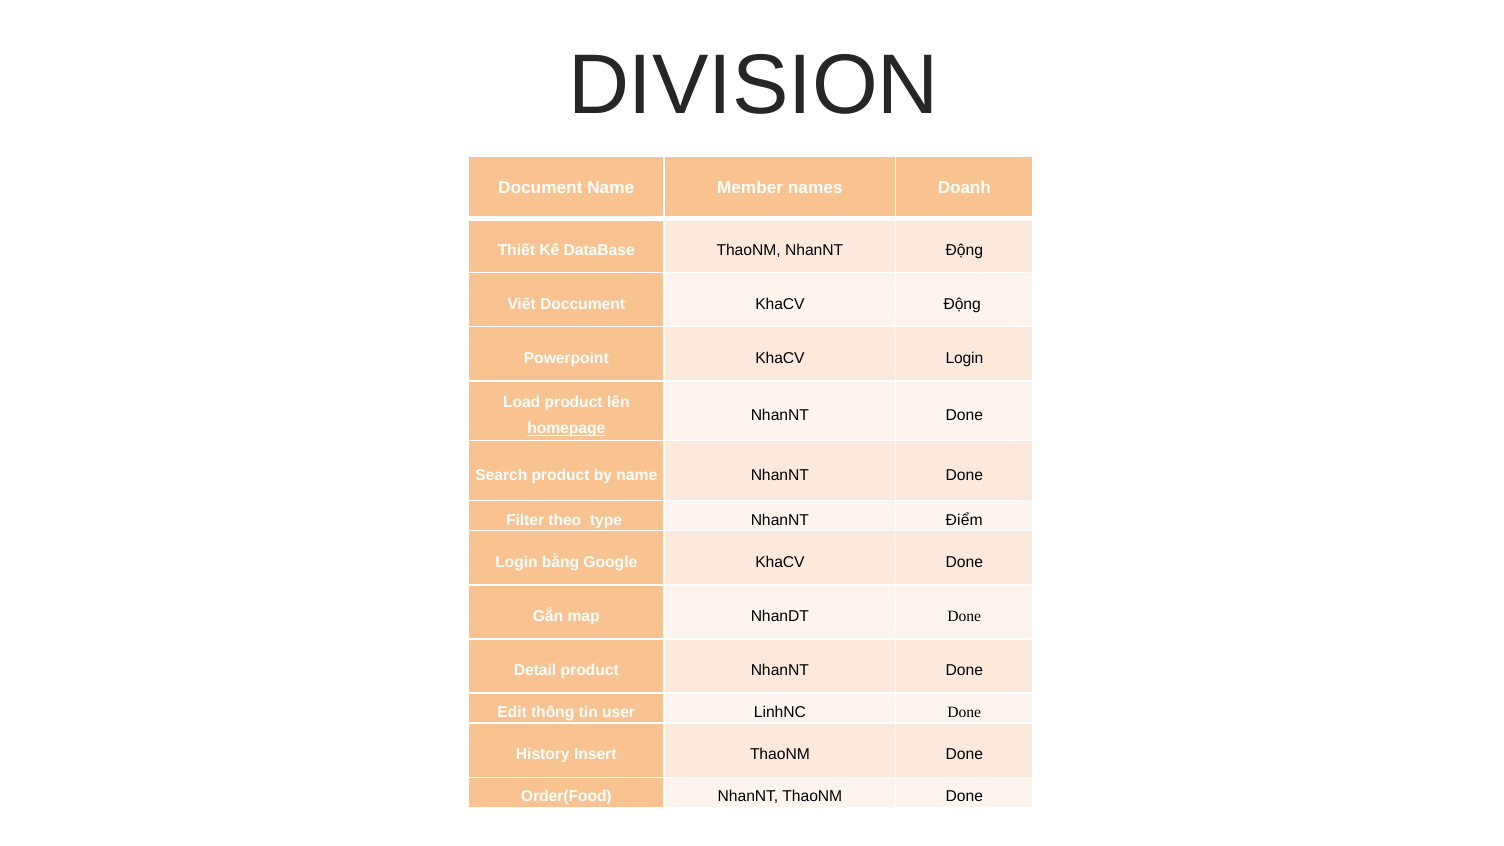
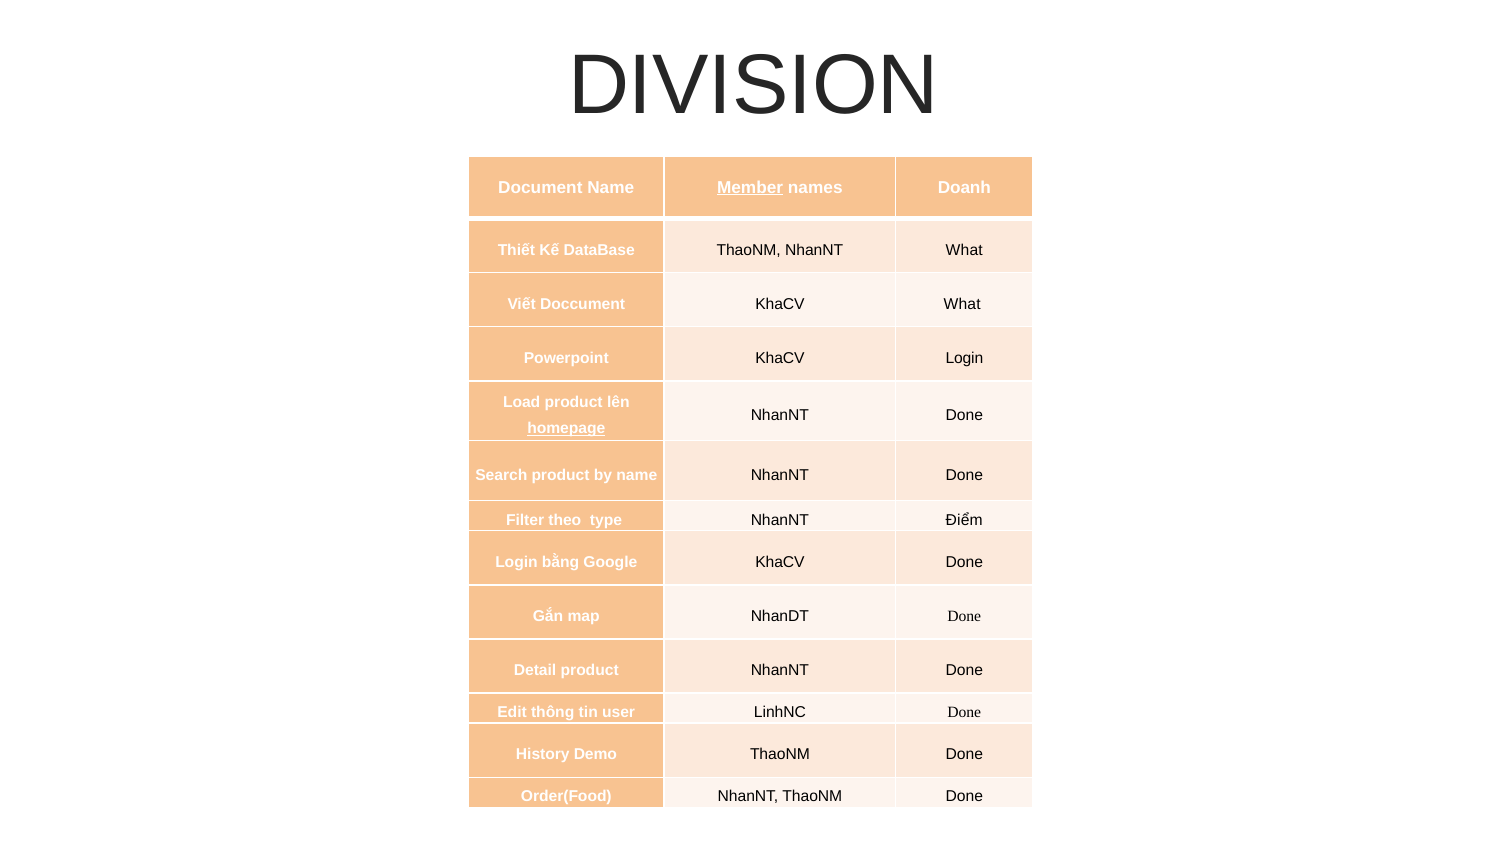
Member underline: none -> present (750, 188)
NhanNT Động: Động -> What (964, 250)
KhaCV Động: Động -> What (962, 304)
Insert: Insert -> Demo (595, 755)
